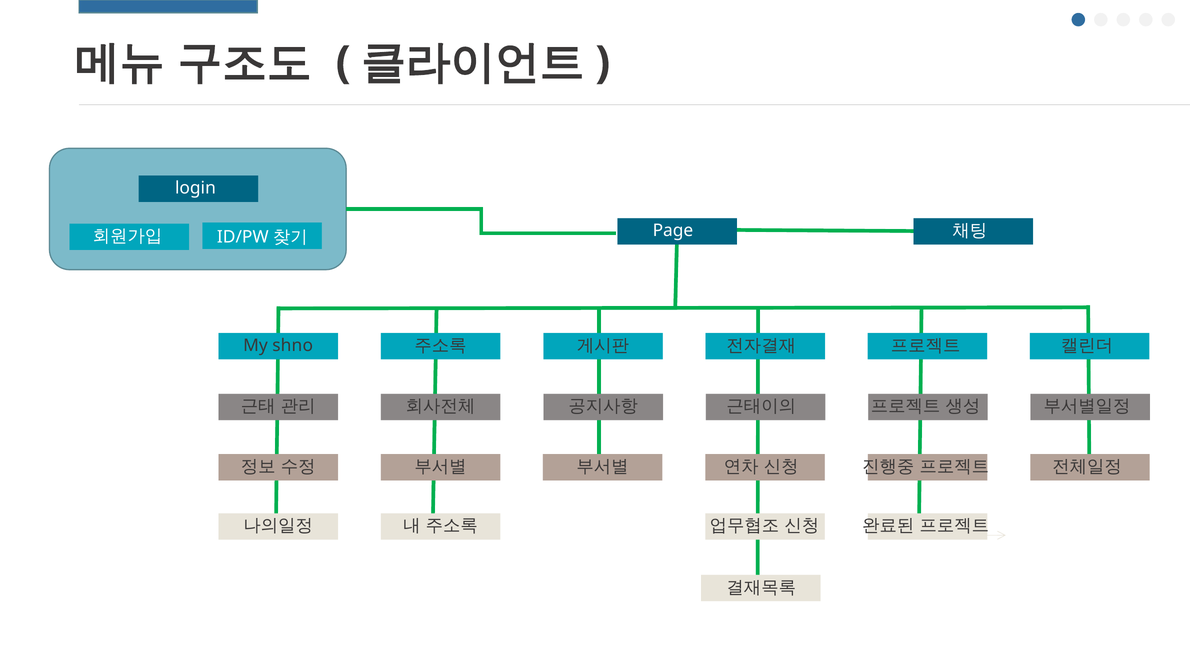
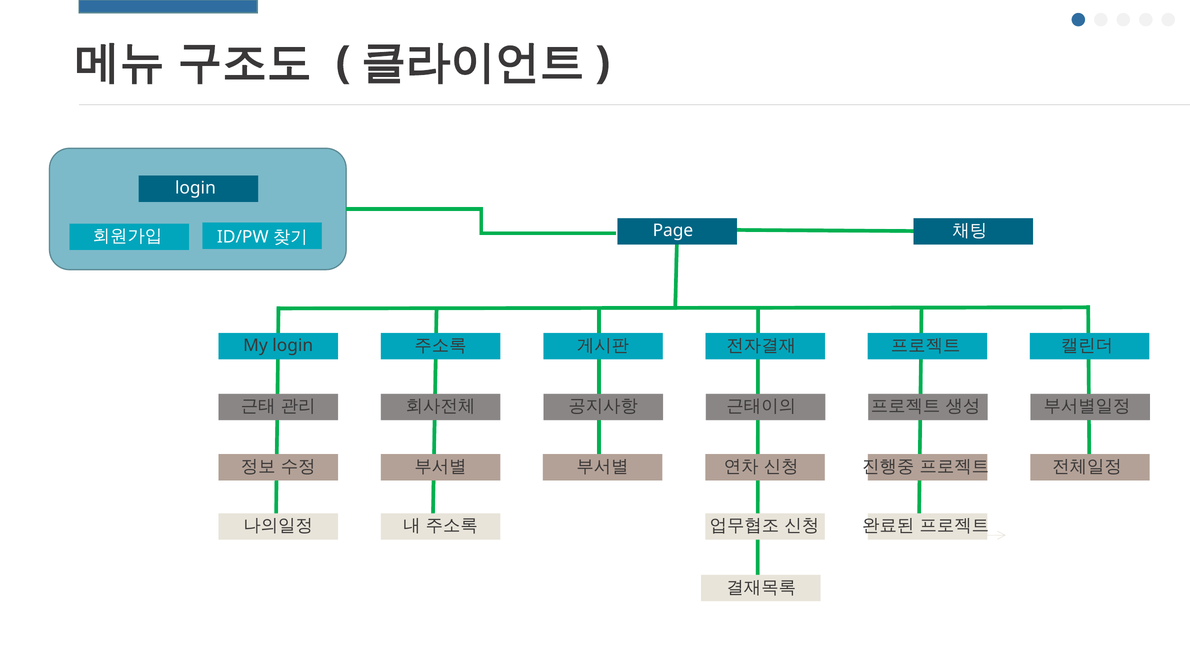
My shno: shno -> login (293, 346)
